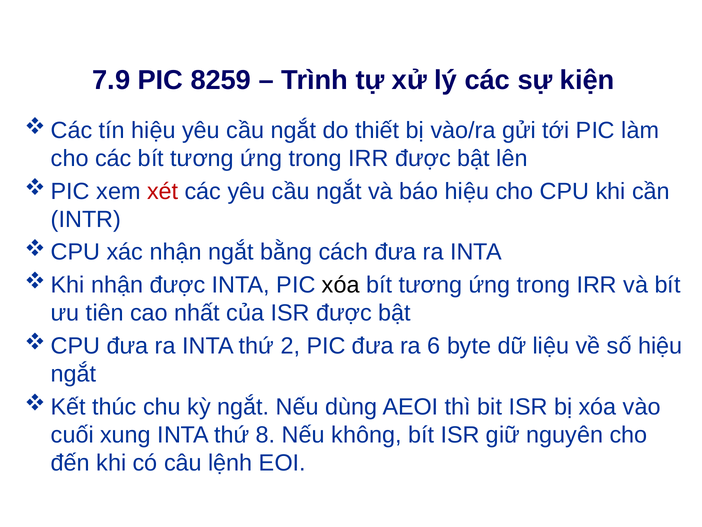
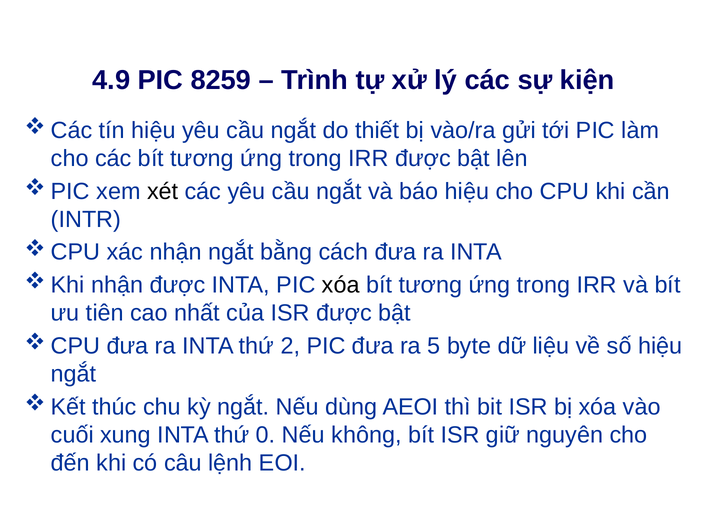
7.9: 7.9 -> 4.9 (111, 80)
xét colour: red -> black (163, 191)
6: 6 -> 5 (434, 346)
8: 8 -> 0 (266, 435)
